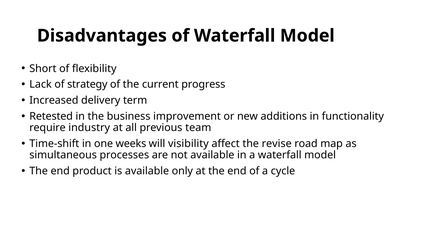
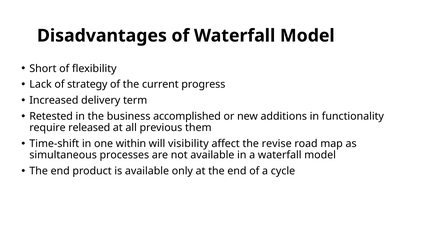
improvement: improvement -> accomplished (187, 116)
industry: industry -> released (89, 128)
team: team -> them (198, 128)
weeks: weeks -> within (131, 144)
